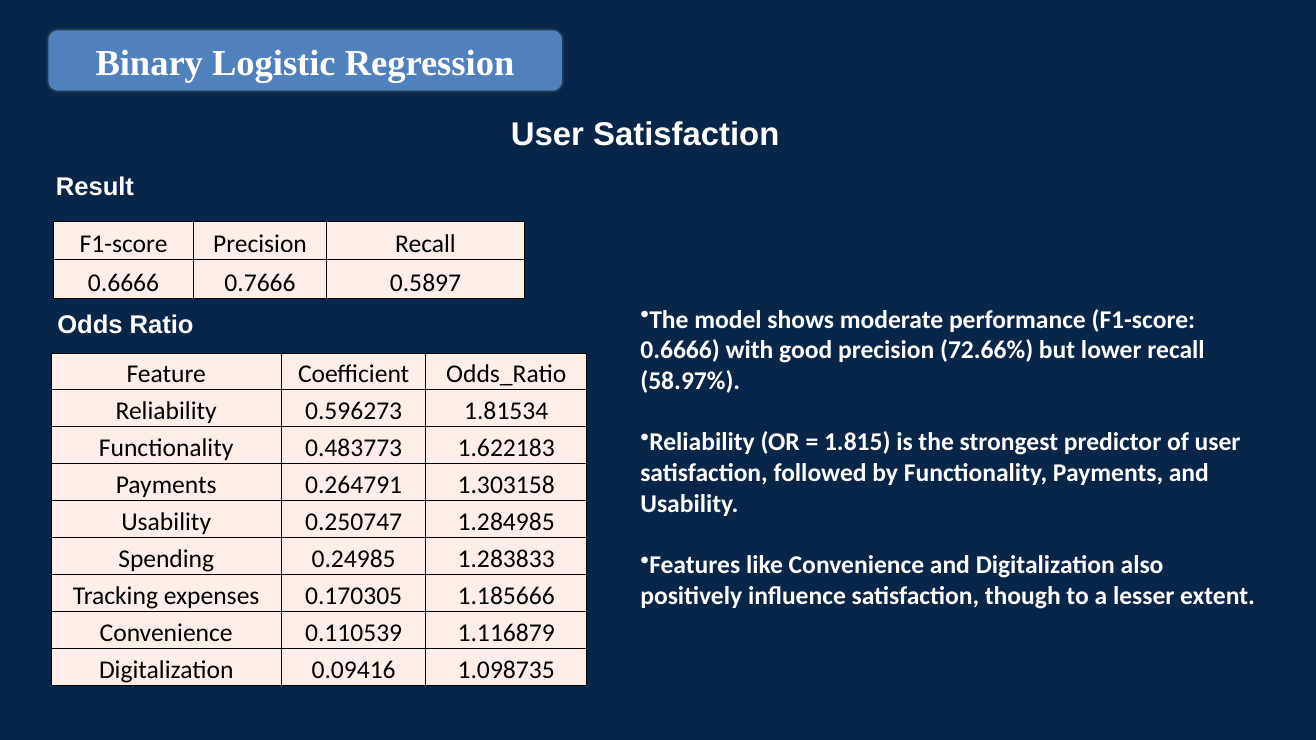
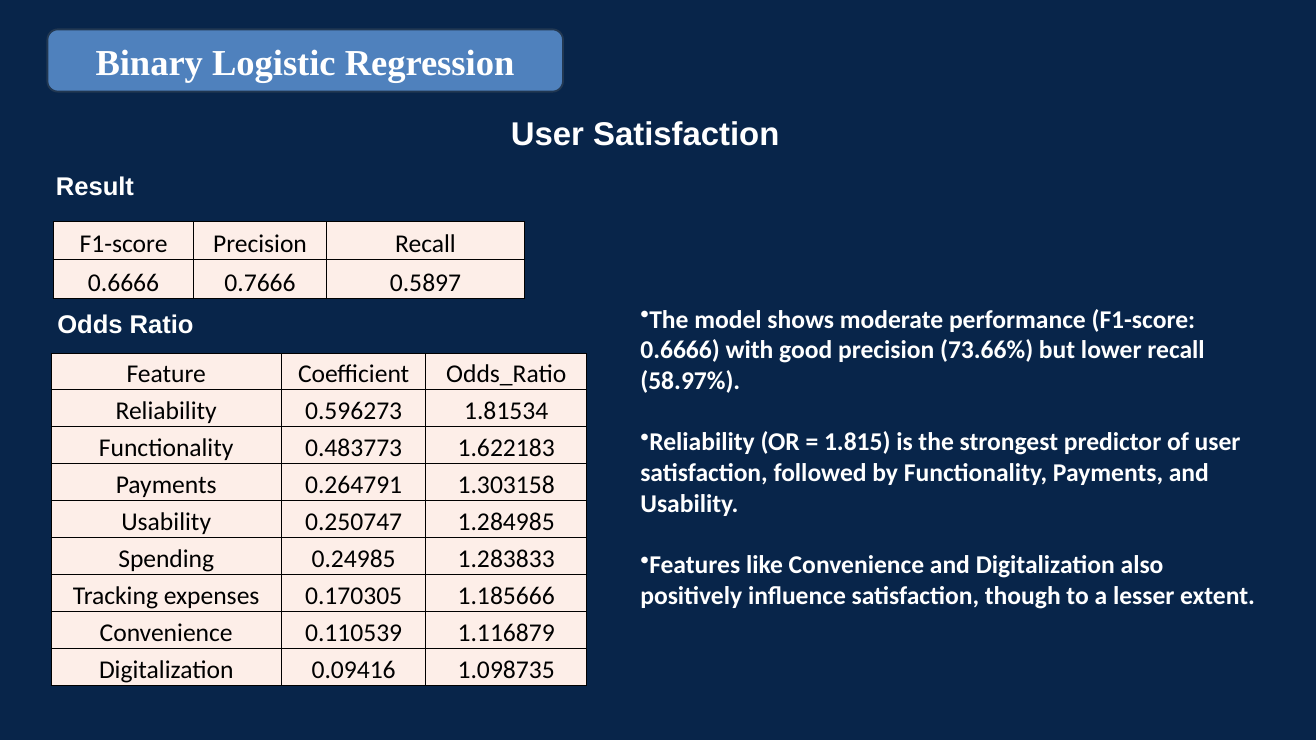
72.66%: 72.66% -> 73.66% (987, 350)
